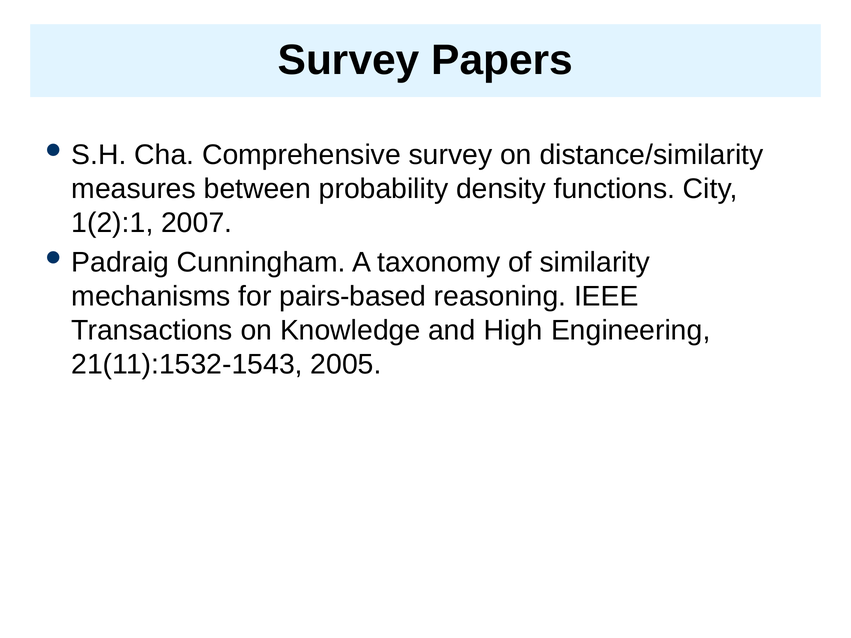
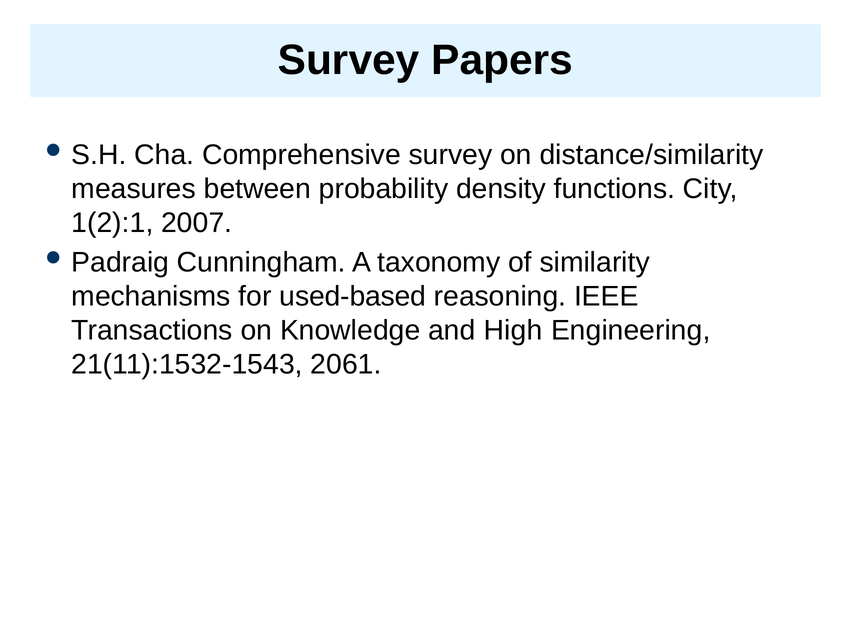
pairs-based: pairs-based -> used-based (353, 297)
2005: 2005 -> 2061 (346, 365)
